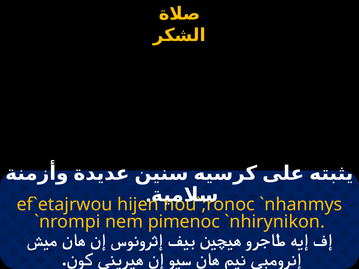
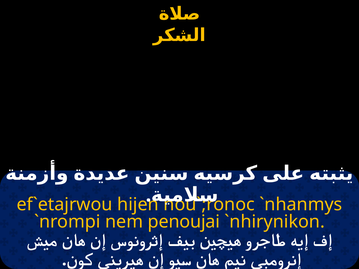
pimenoc: pimenoc -> penoujai (184, 222)
